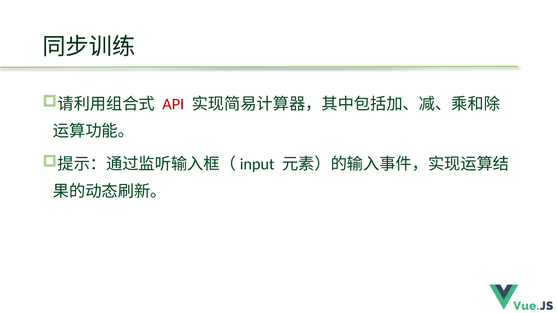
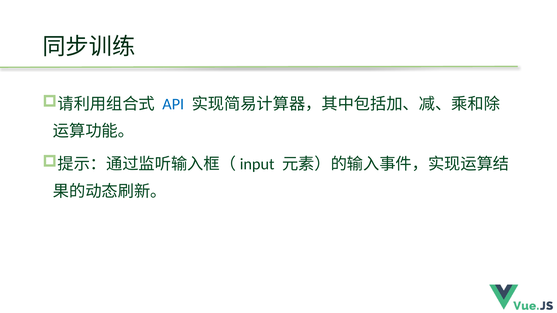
API colour: red -> blue (173, 104)
